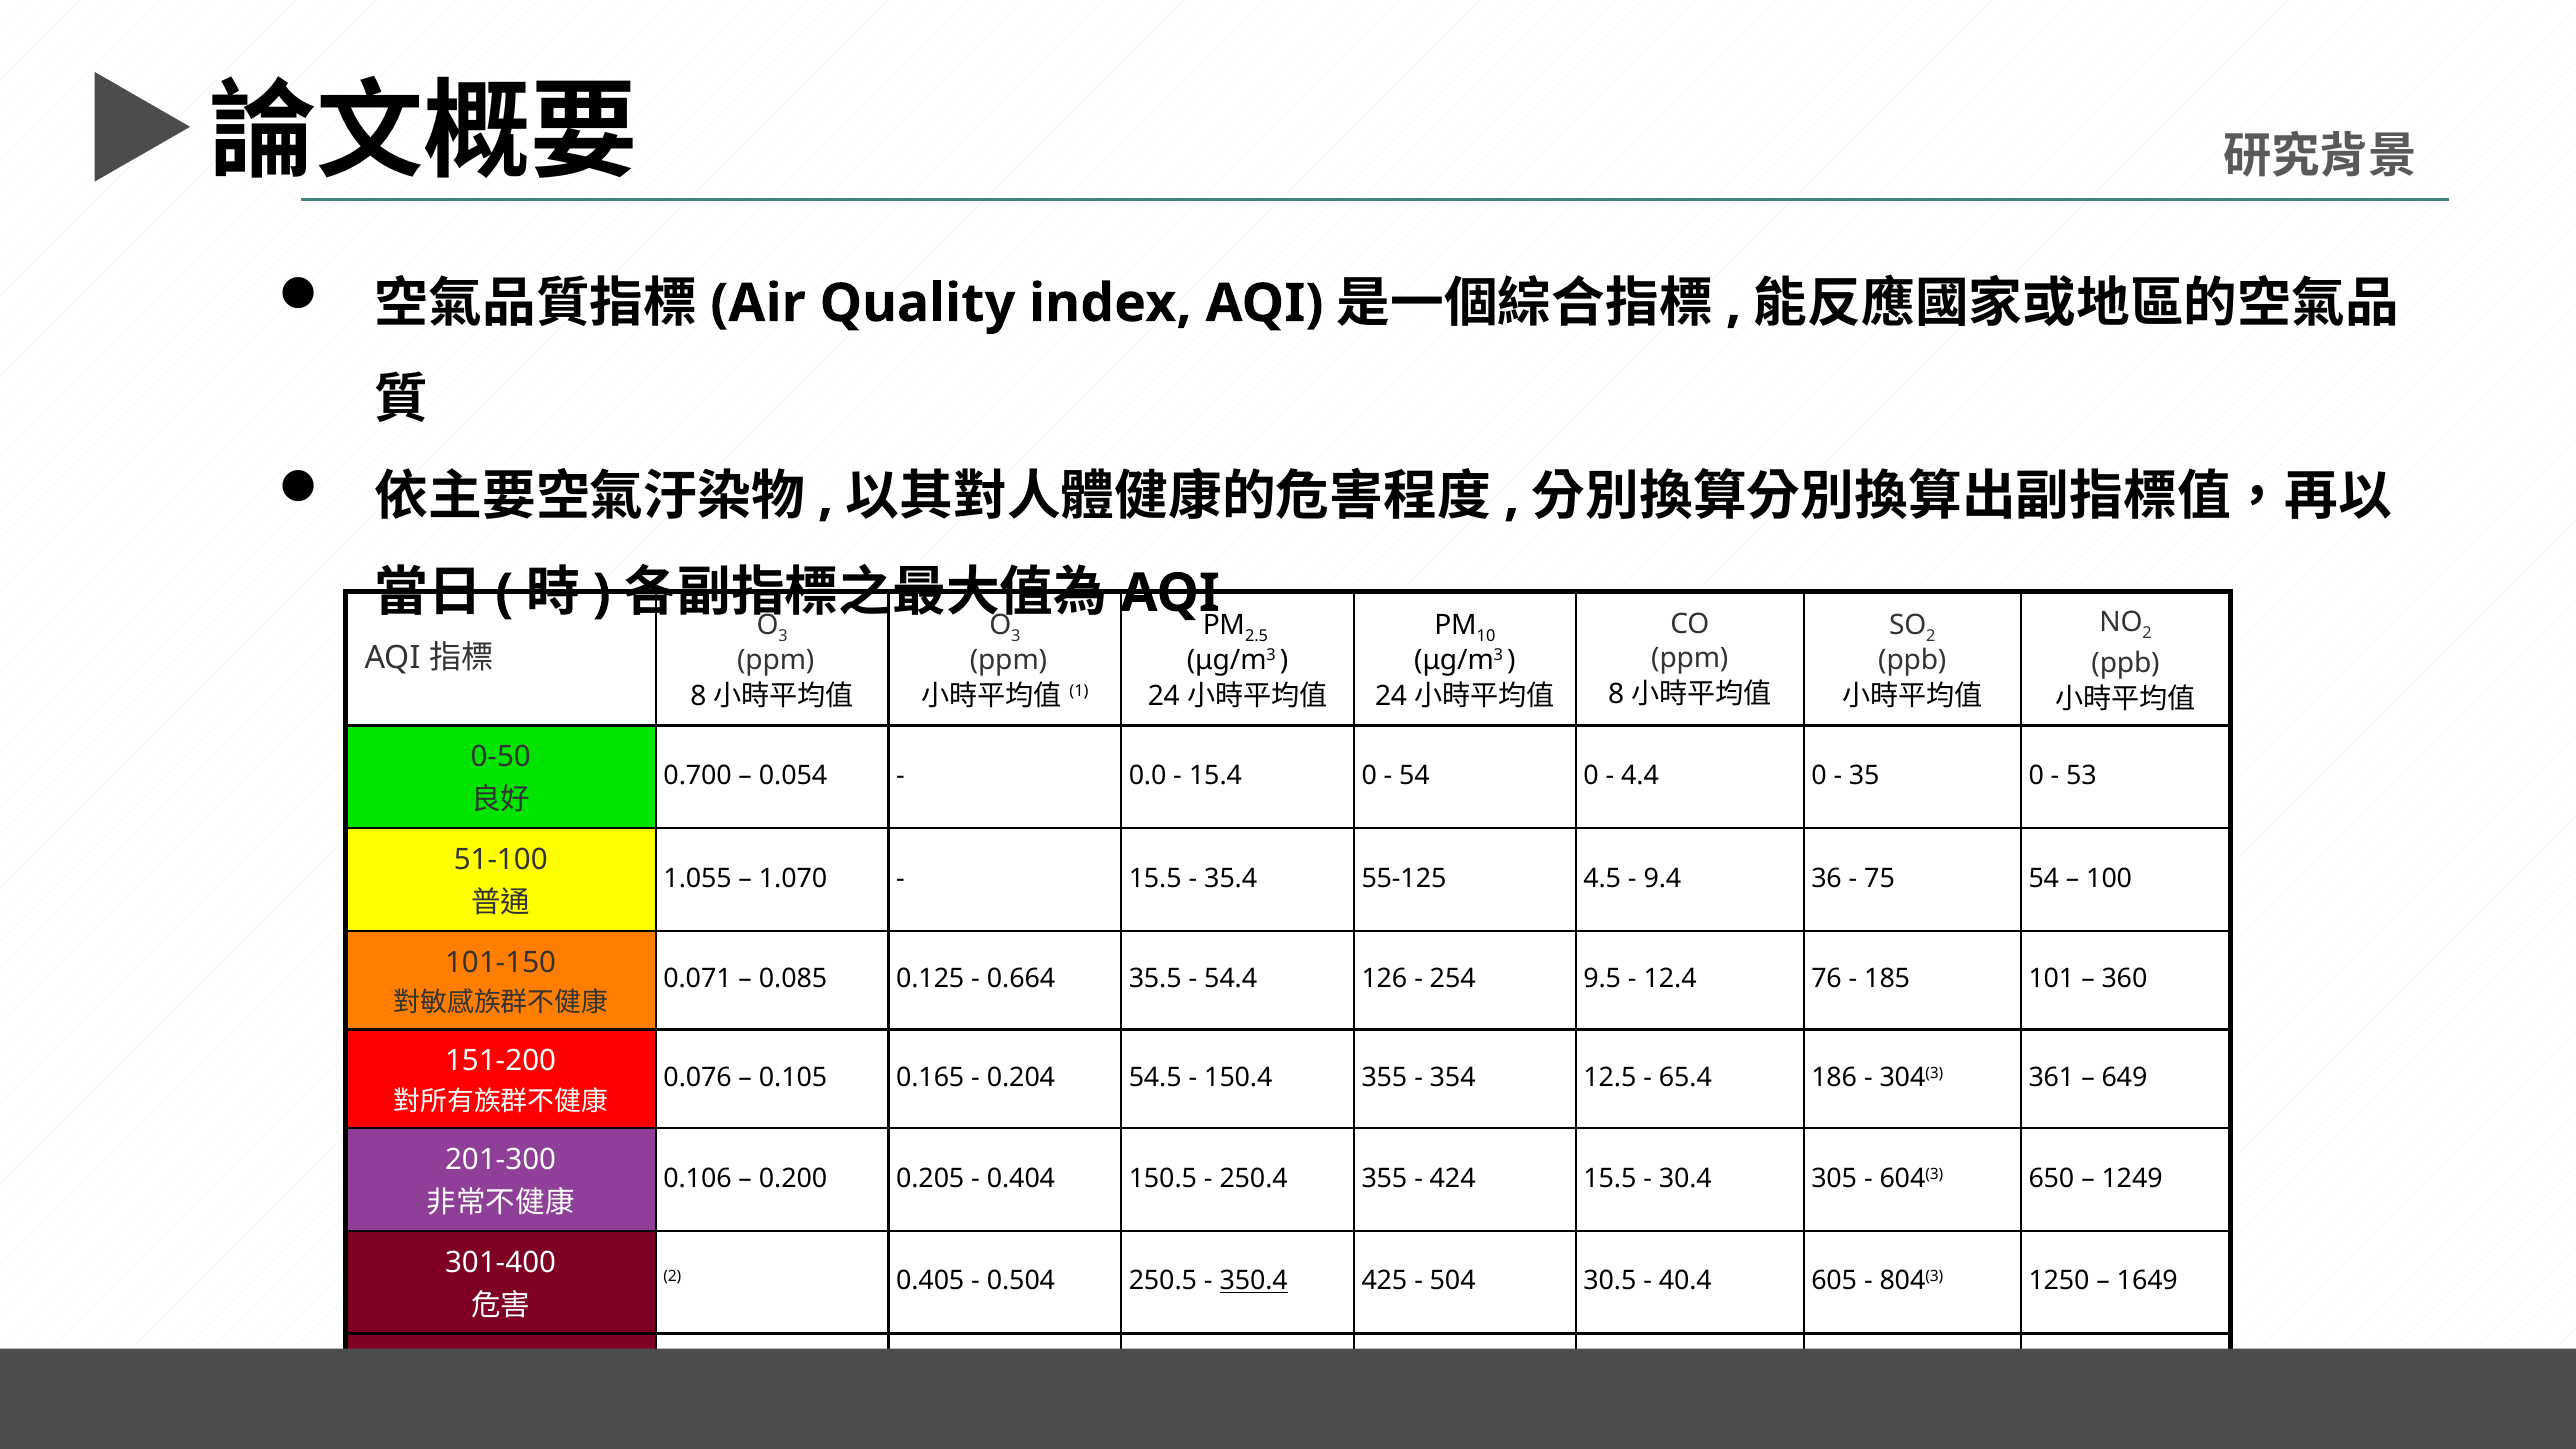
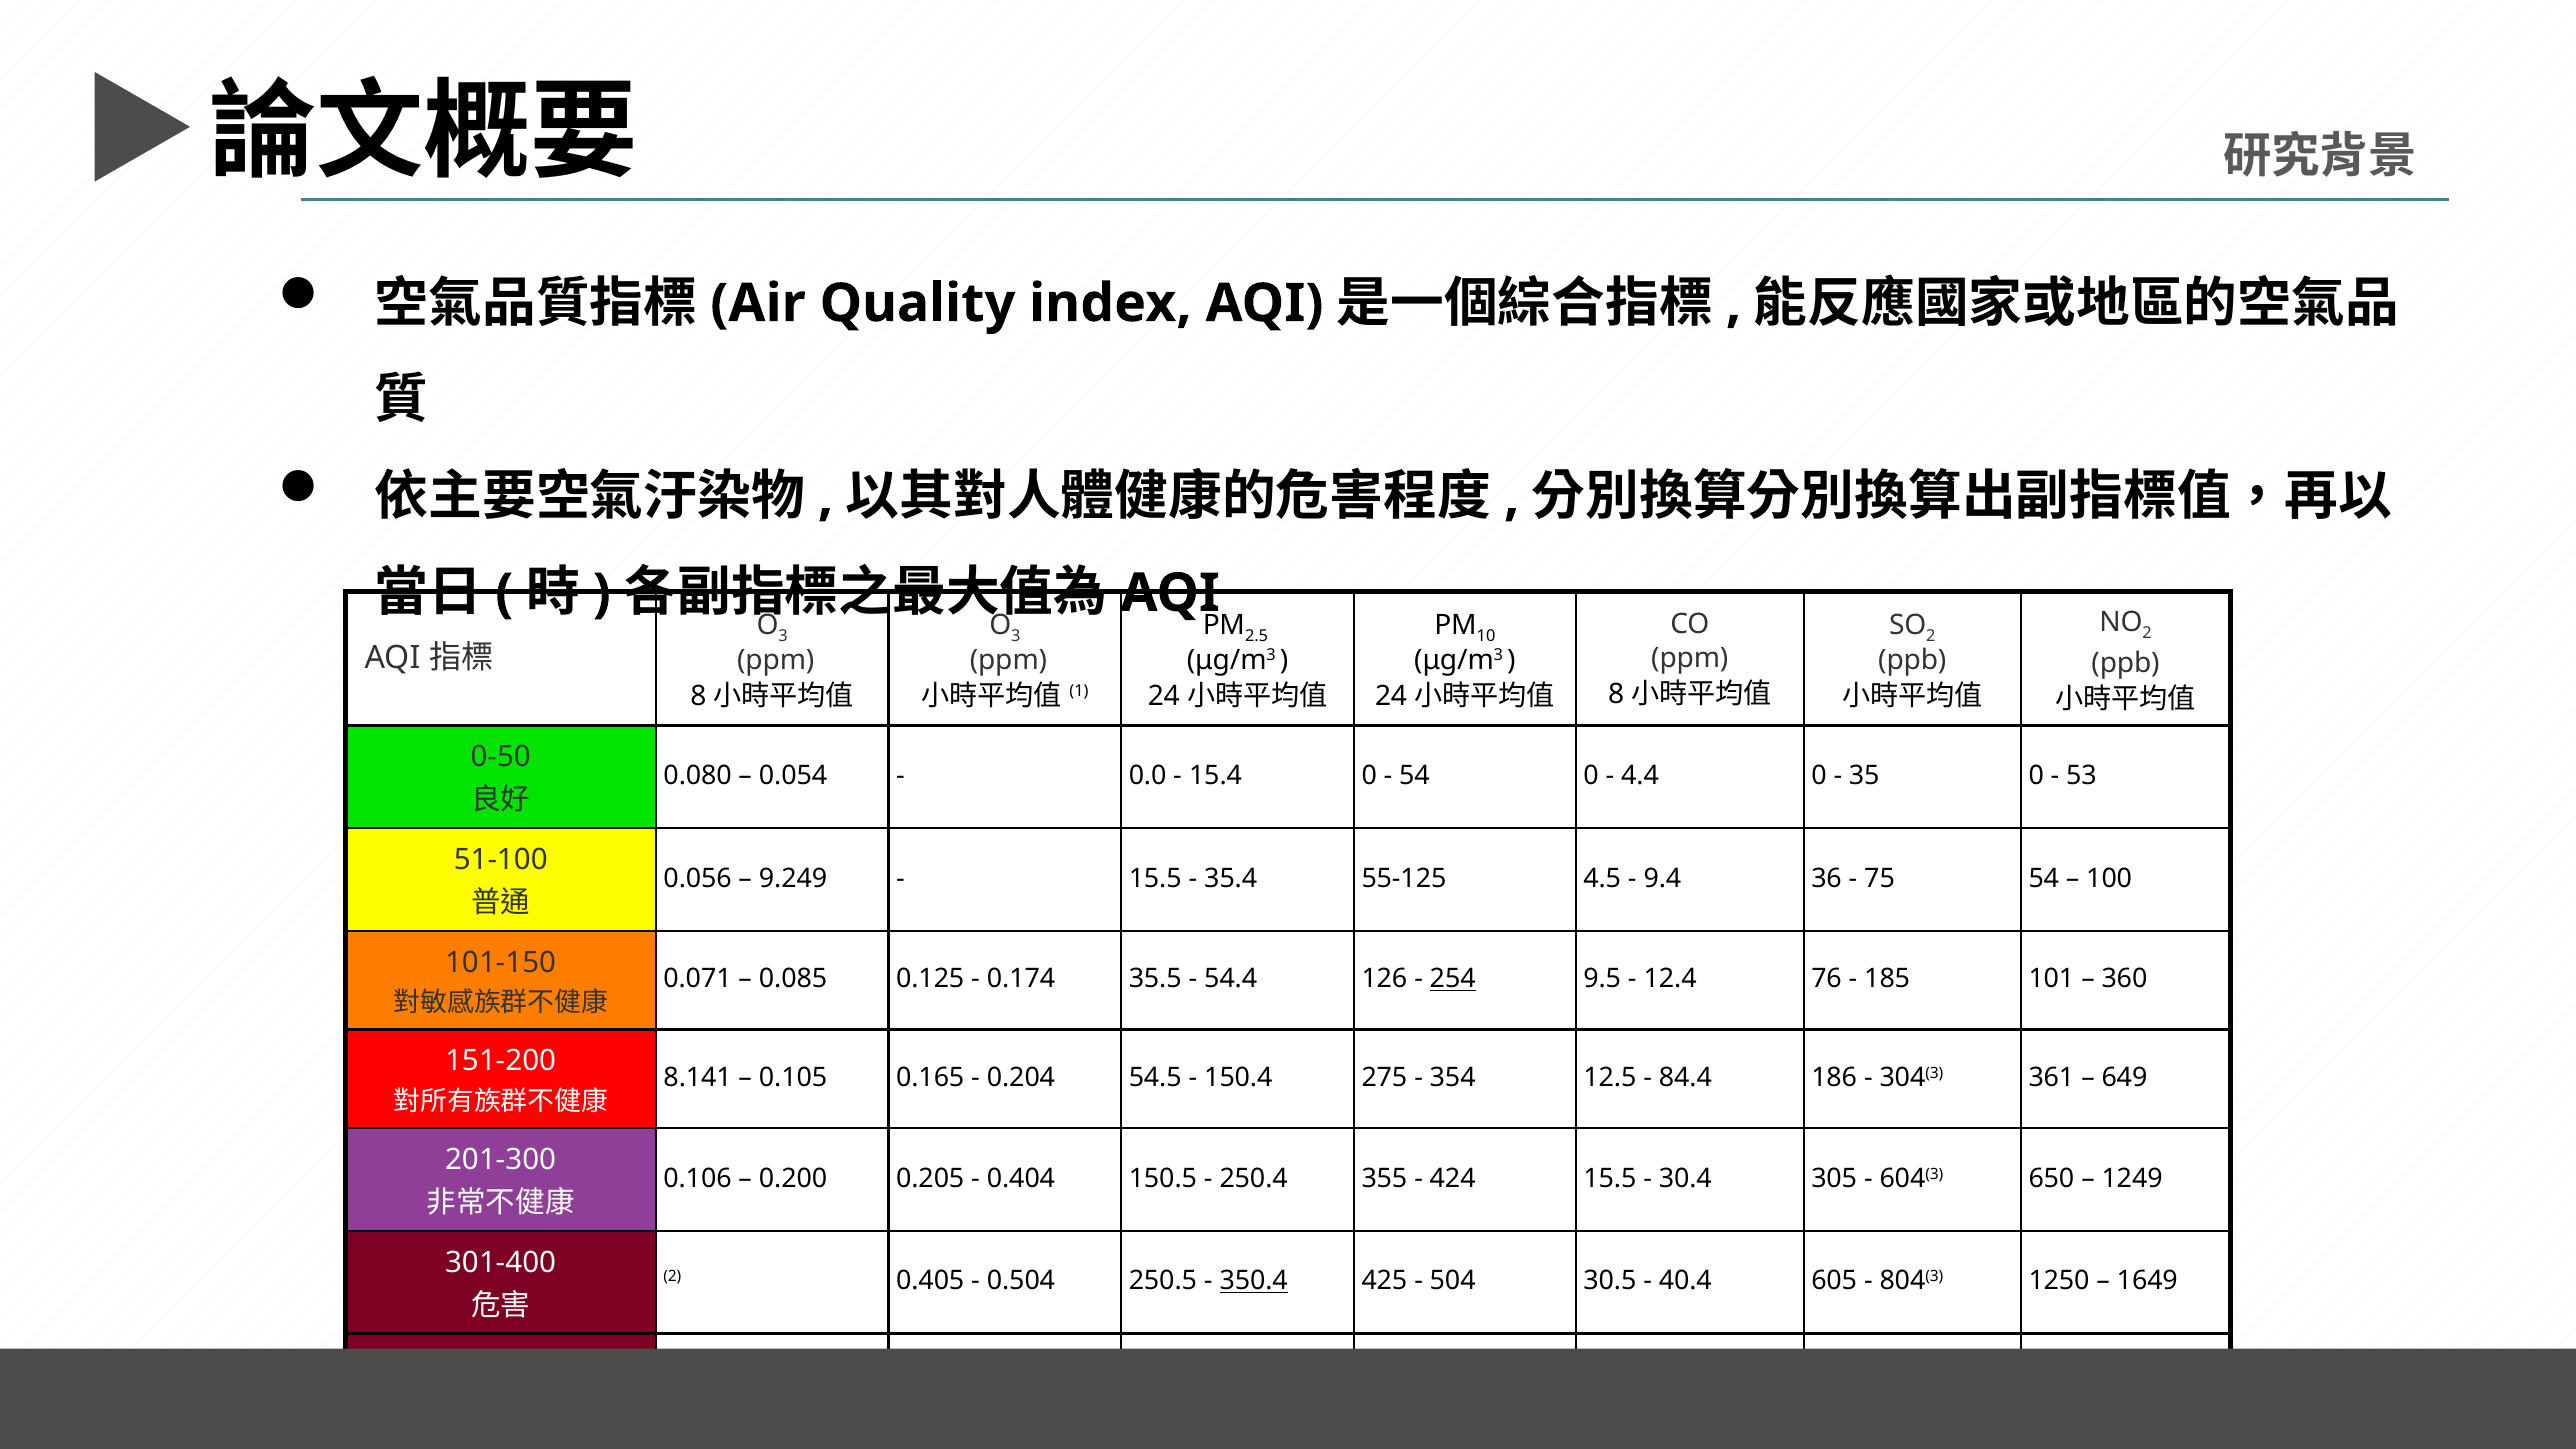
0.700: 0.700 -> 0.080 (698, 776)
1.055: 1.055 -> 0.056 (698, 878)
1.070: 1.070 -> 9.249 (793, 878)
0.664: 0.664 -> 0.174 (1021, 979)
254 underline: none -> present (1453, 979)
0.076: 0.076 -> 8.141 (698, 1078)
150.4 355: 355 -> 275 (1384, 1078)
65.4: 65.4 -> 84.4 (1685, 1078)
